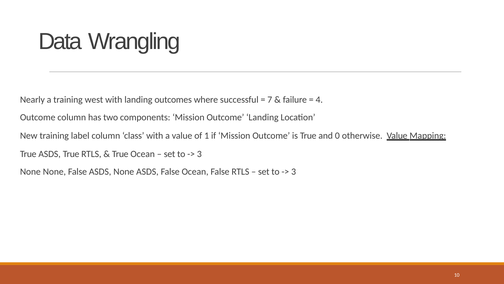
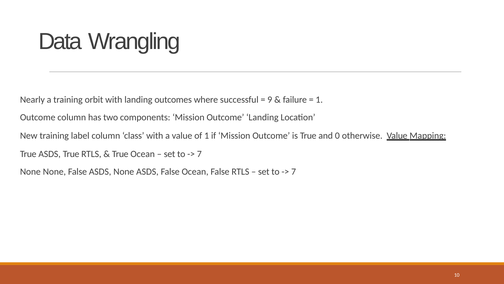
west: west -> orbit (94, 100)
7: 7 -> 9 (270, 100)
4: 4 -> 1 (319, 100)
3: 3 -> 7 (199, 154)
3: 3 -> 7 (294, 171)
